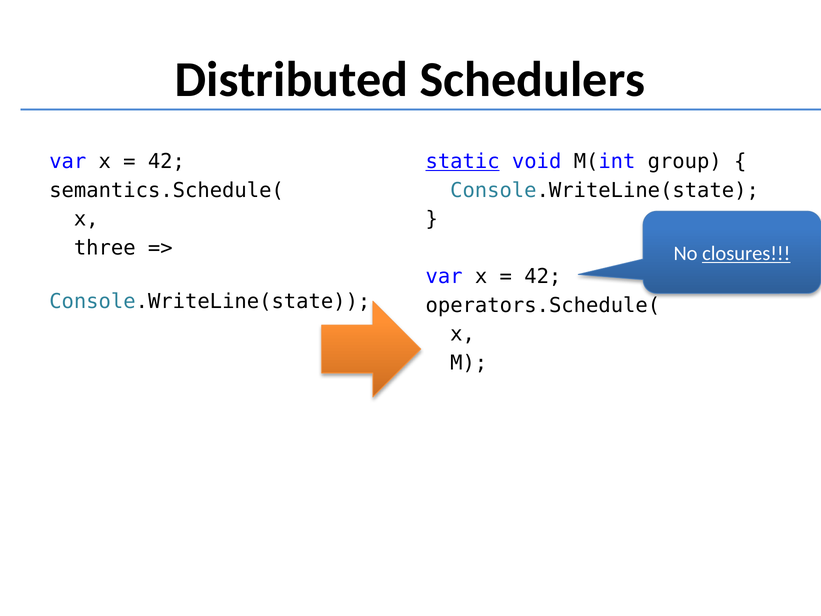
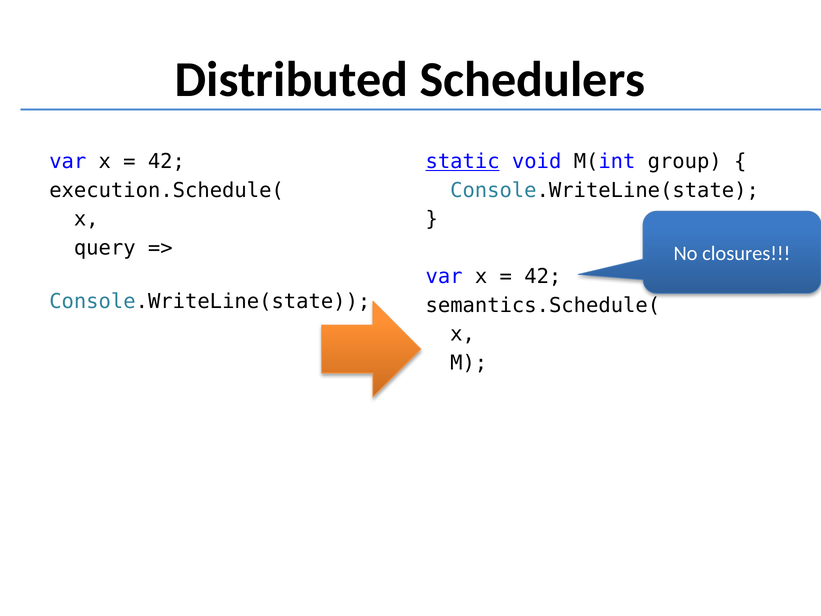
semantics.Schedule(: semantics.Schedule( -> execution.Schedule( (167, 190)
three: three -> query (105, 248)
closures underline: present -> none (746, 254)
operators.Schedule(: operators.Schedule( -> semantics.Schedule( (543, 305)
